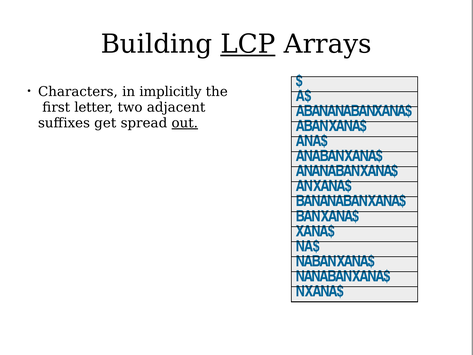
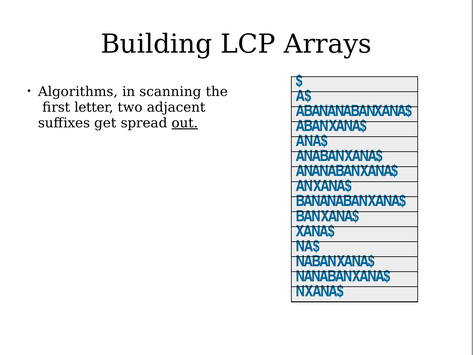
LCP underline: present -> none (248, 44)
Characters: Characters -> Algorithms (78, 92)
implicitly: implicitly -> scanning (170, 92)
